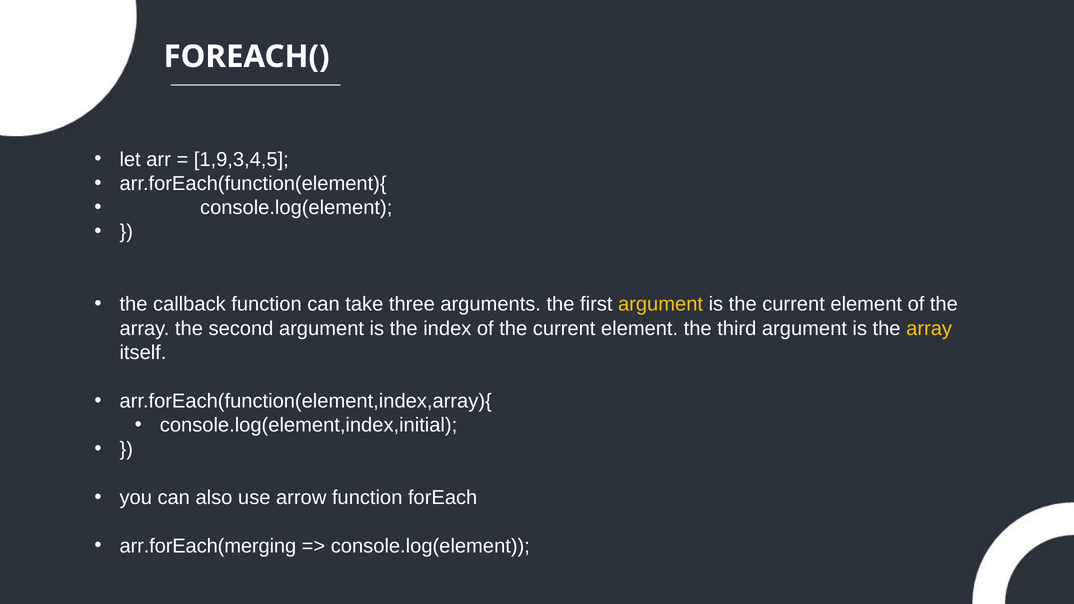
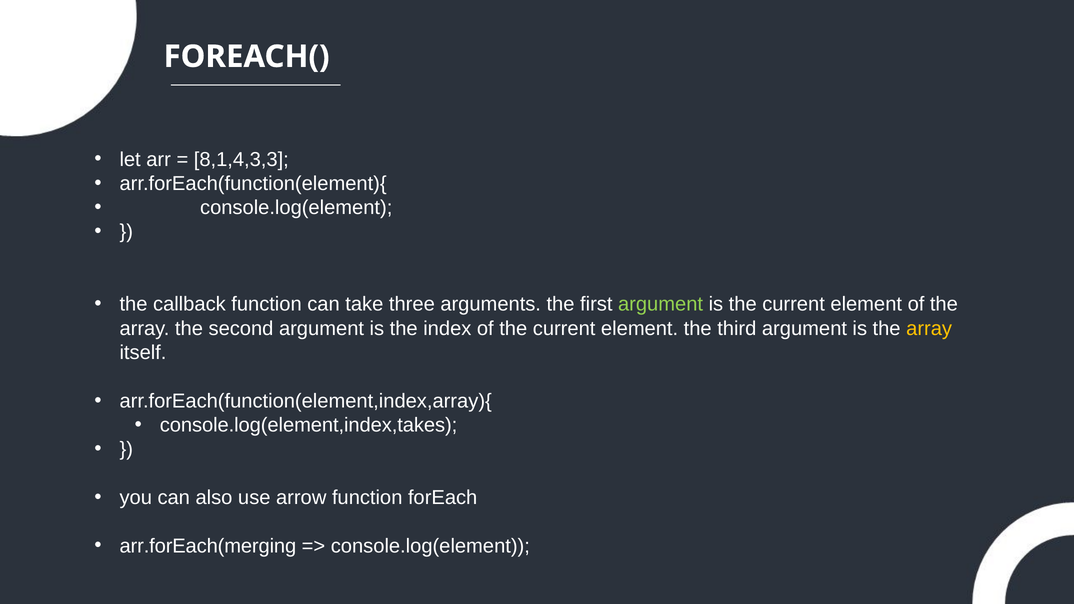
1,9,3,4,5: 1,9,3,4,5 -> 8,1,4,3,3 (241, 159)
argument colour: yellow -> light green (661, 304)
console.log(element,index,initial: console.log(element,index,initial -> console.log(element,index,takes (309, 425)
